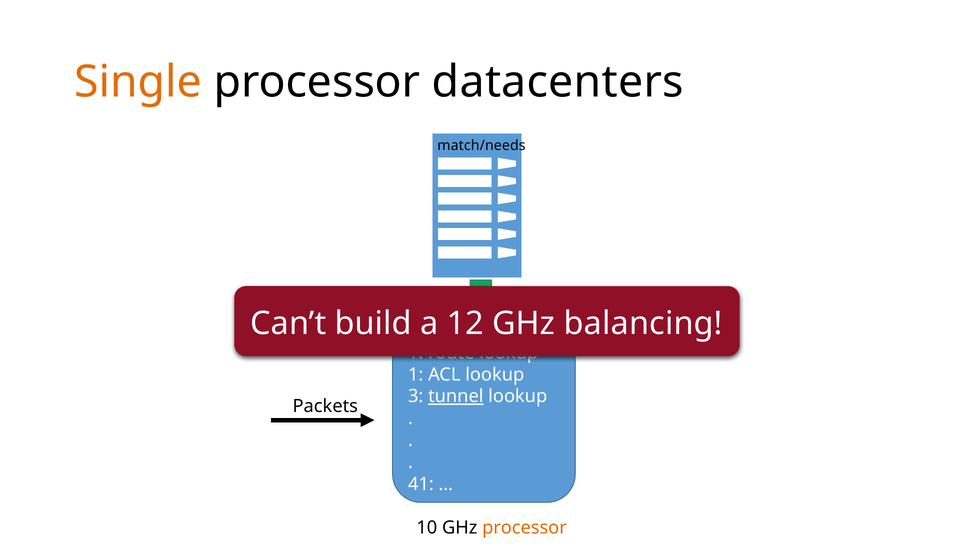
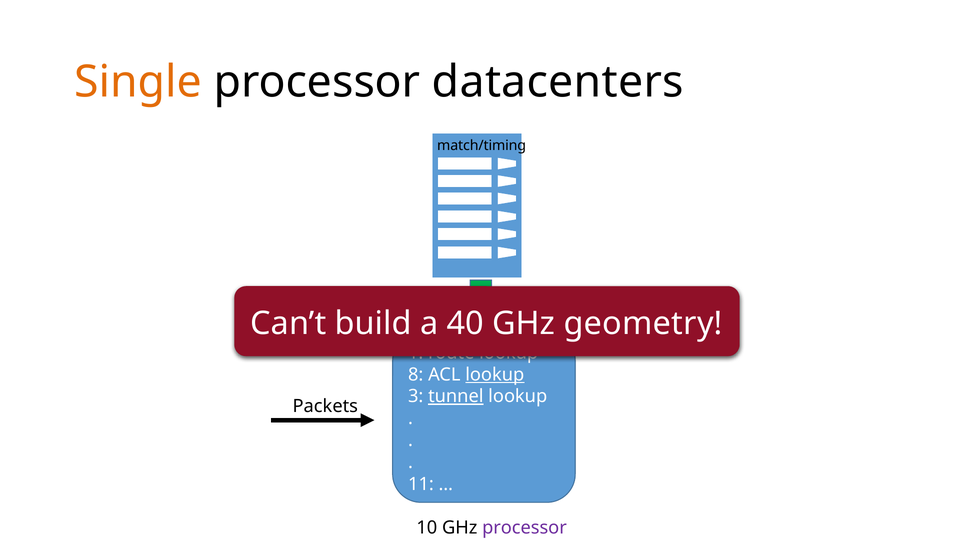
match/needs: match/needs -> match/timing (482, 146)
12: 12 -> 40 (465, 323)
balancing: balancing -> geometry (643, 323)
1: 1 -> 8 (416, 374)
lookup underline: none -> present (495, 374)
41: 41 -> 11 (421, 484)
processor colour: orange -> purple (524, 527)
